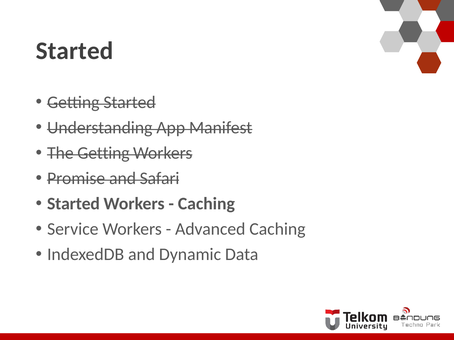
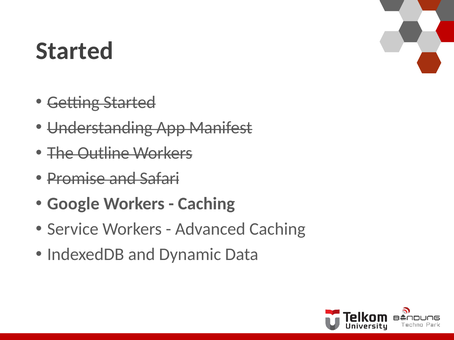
The Getting: Getting -> Outline (103, 153)
Started: Started -> Google (73, 204)
